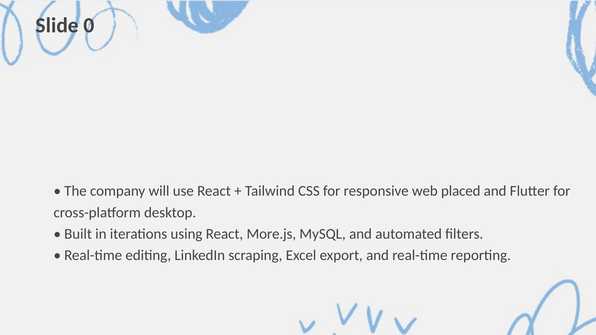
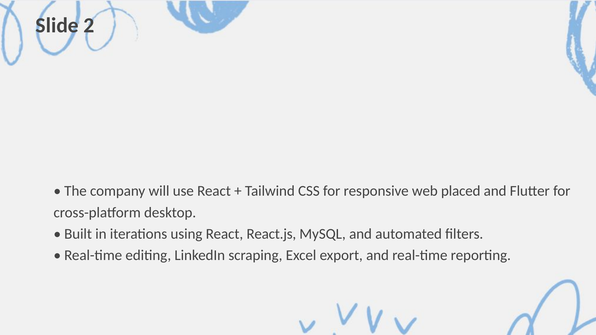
0: 0 -> 2 (89, 25)
More.js: More.js -> React.js (271, 234)
